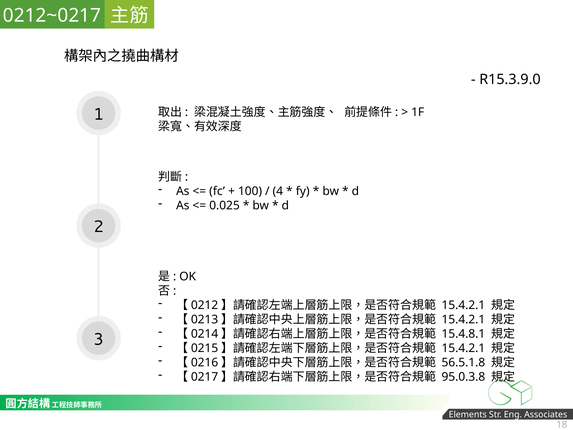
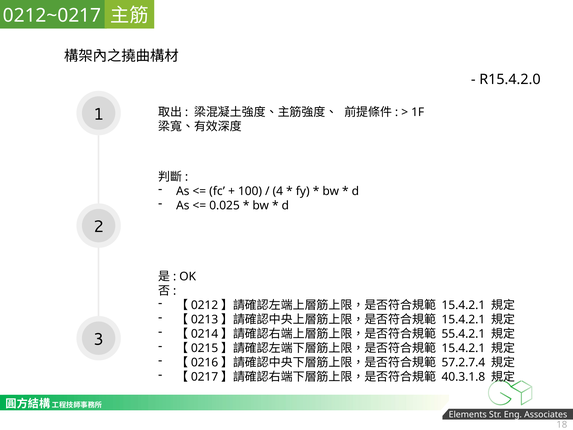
R15.3.9.0: R15.3.9.0 -> R15.4.2.0 (510, 79)
15.4.8.1: 15.4.8.1 -> 55.4.2.1 (463, 334)
56.5.1.8: 56.5.1.8 -> 57.2.7.4 (463, 362)
95.0.3.8: 95.0.3.8 -> 40.3.1.8 (463, 377)
